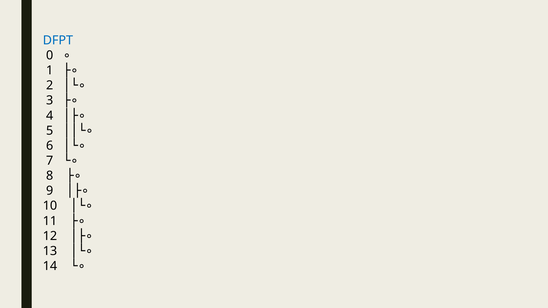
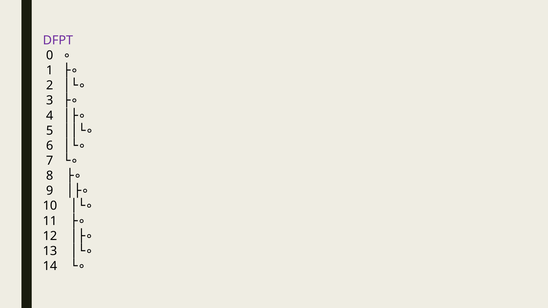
DFPT colour: blue -> purple (58, 40)
